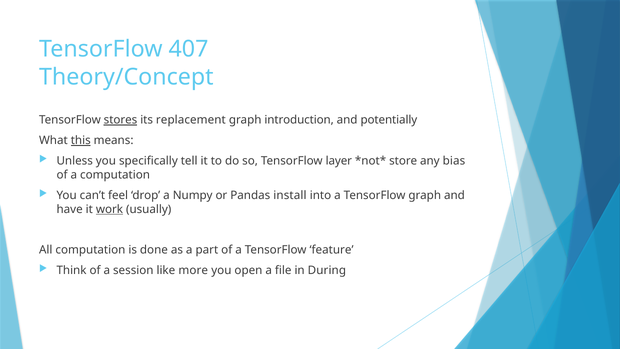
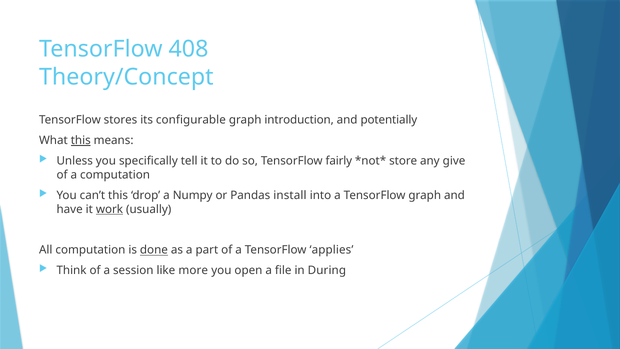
407: 407 -> 408 (188, 49)
stores underline: present -> none (121, 120)
replacement: replacement -> configurable (191, 120)
layer: layer -> fairly (339, 161)
bias: bias -> give (454, 161)
can’t feel: feel -> this (118, 195)
done underline: none -> present (154, 250)
feature: feature -> applies (331, 250)
